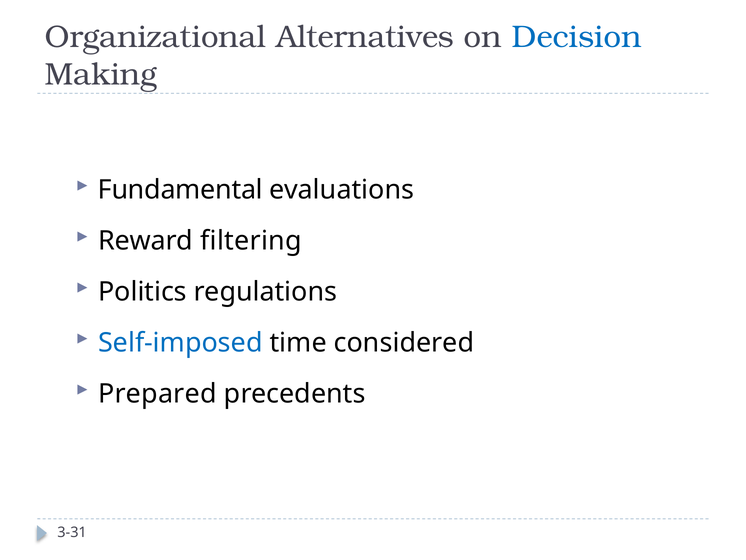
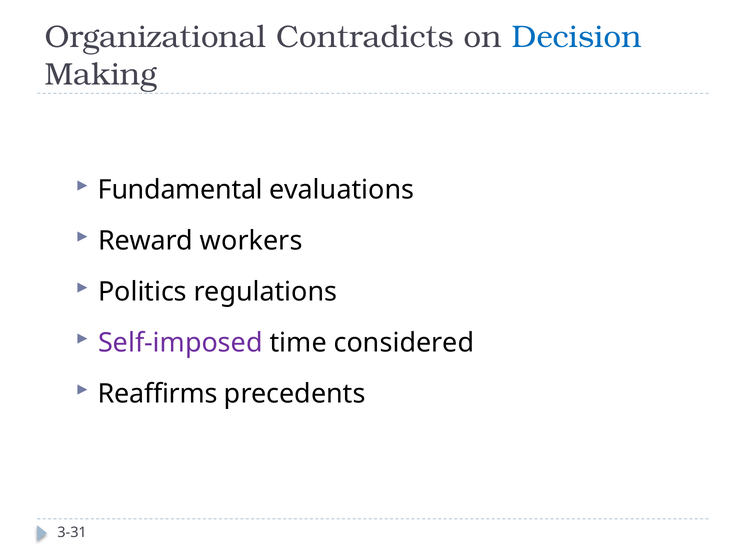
Alternatives: Alternatives -> Contradicts (365, 37)
filtering: filtering -> workers (251, 241)
Self-imposed colour: blue -> purple (180, 342)
Prepared: Prepared -> Reaffirms (158, 393)
